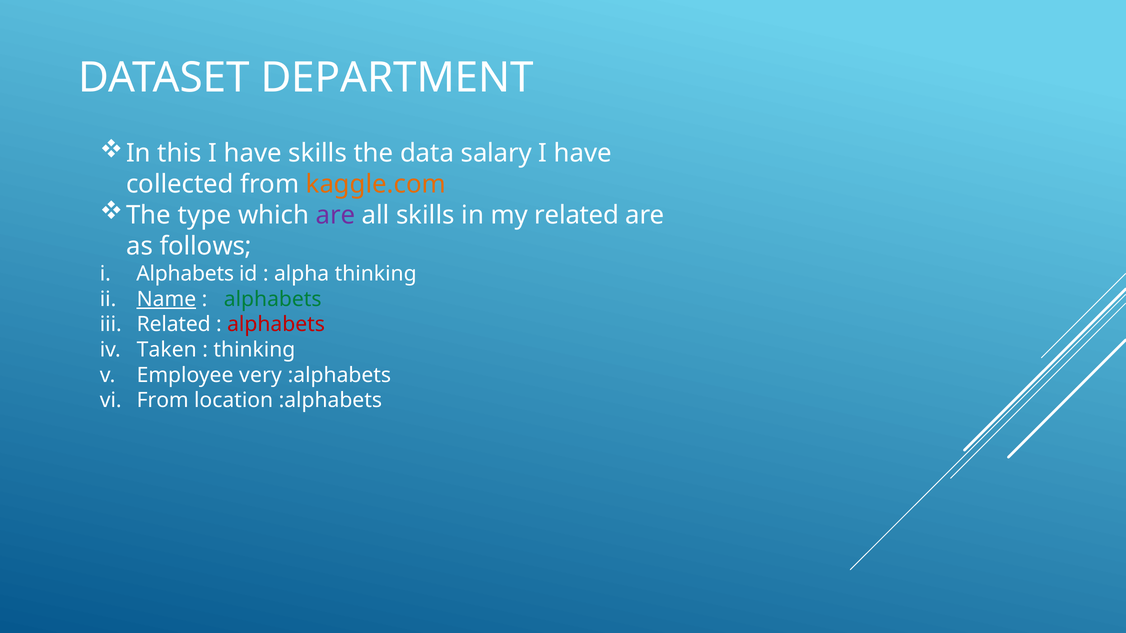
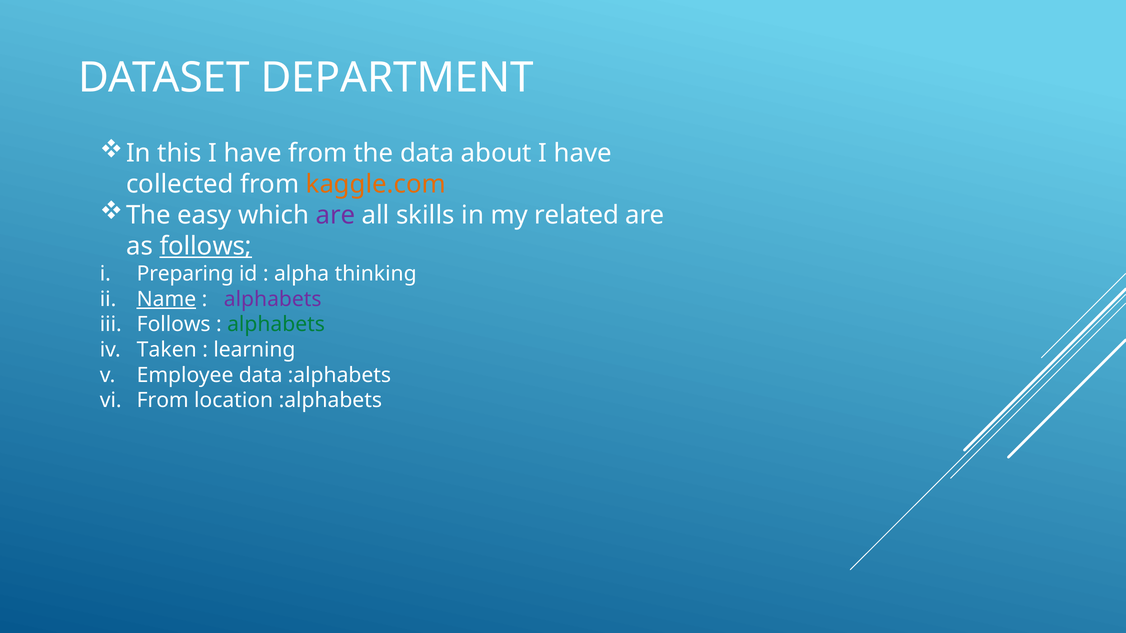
have skills: skills -> from (318, 153)
salary: salary -> about (496, 153)
type: type -> easy (205, 215)
follows underline: none -> present (206, 246)
i Alphabets: Alphabets -> Preparing (185, 274)
alphabets colour: green -> purple (273, 299)
Related: Related -> Follows (174, 325)
alphabets colour: red -> green (276, 325)
thinking: thinking -> learning (254, 350)
Employee very: very -> data (261, 375)
